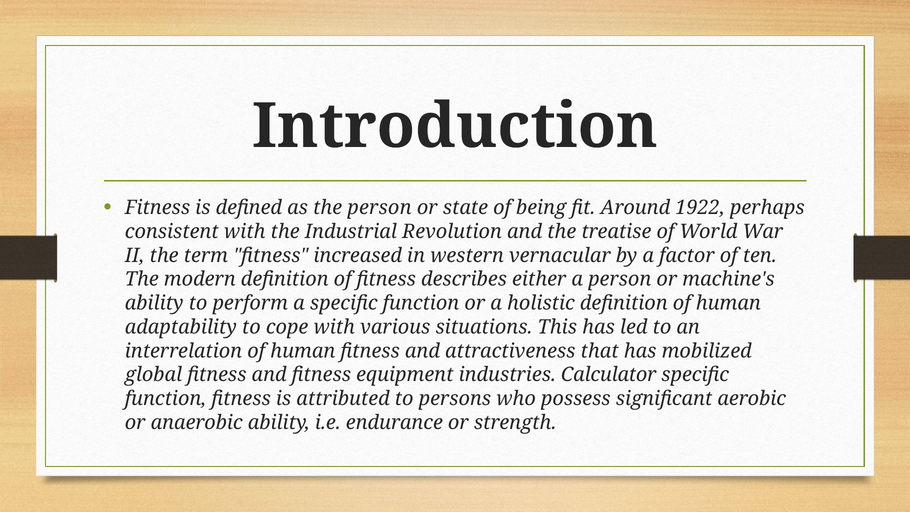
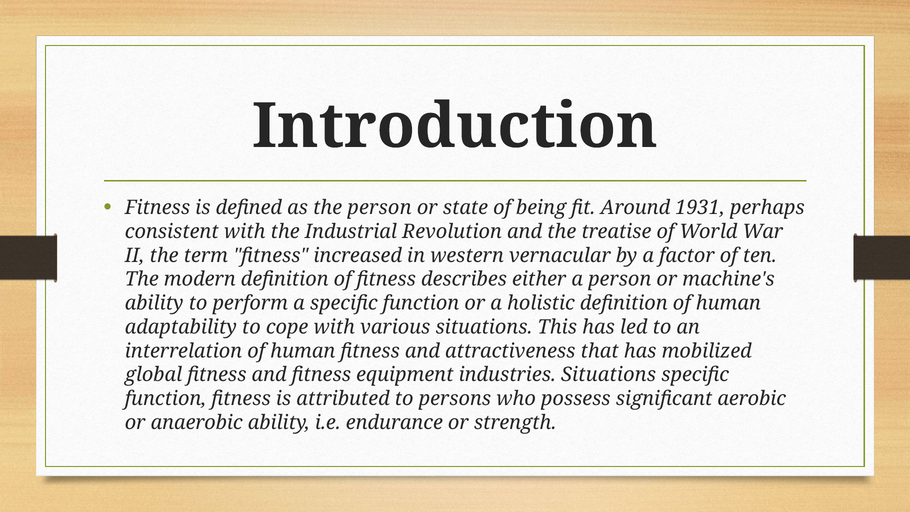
1922: 1922 -> 1931 (700, 208)
industries Calculator: Calculator -> Situations (609, 375)
